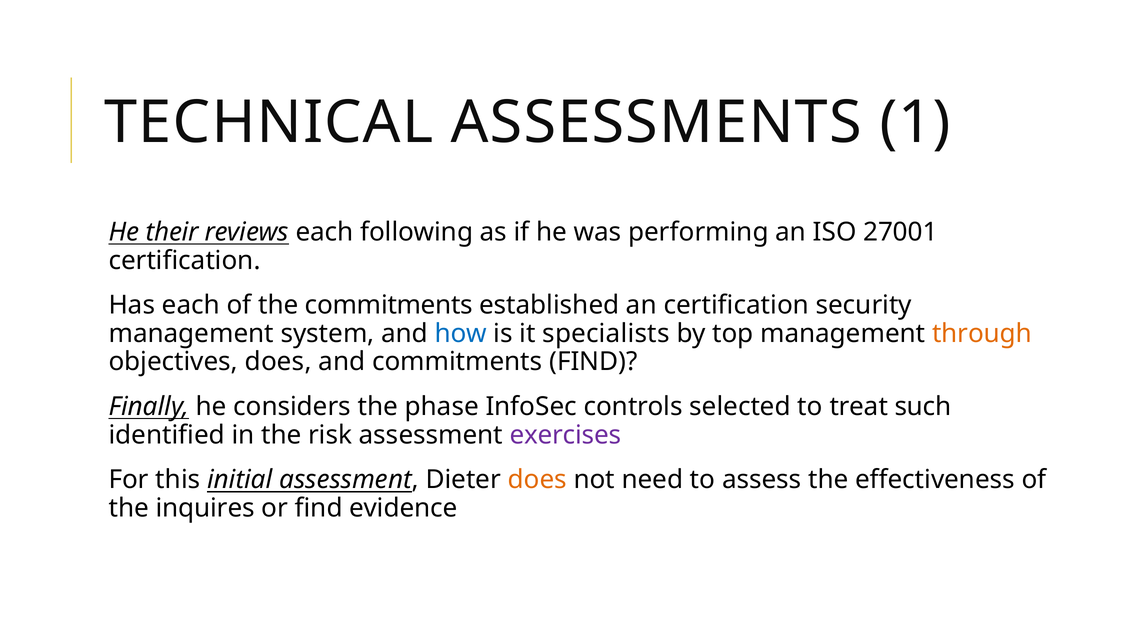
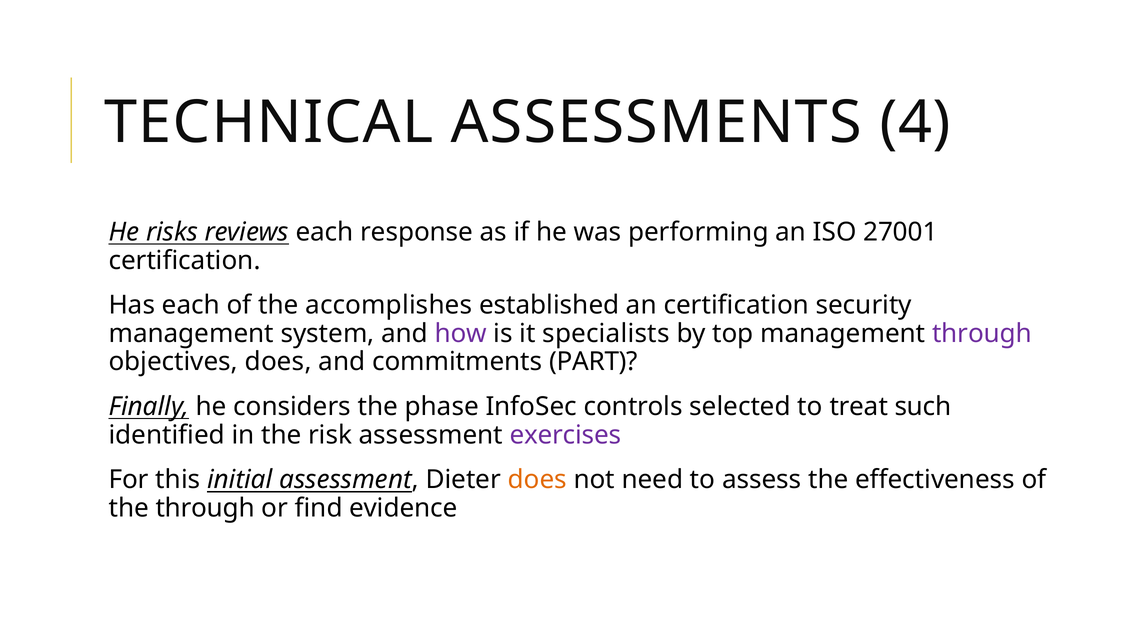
1: 1 -> 4 (915, 122)
their: their -> risks (172, 232)
following: following -> response (417, 232)
the commitments: commitments -> accomplishes (389, 305)
how colour: blue -> purple (461, 334)
through colour: orange -> purple (982, 334)
commitments FIND: FIND -> PART (593, 362)
the inquires: inquires -> through (205, 508)
